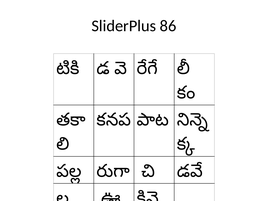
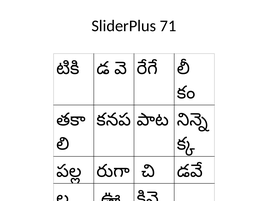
86: 86 -> 71 (168, 26)
